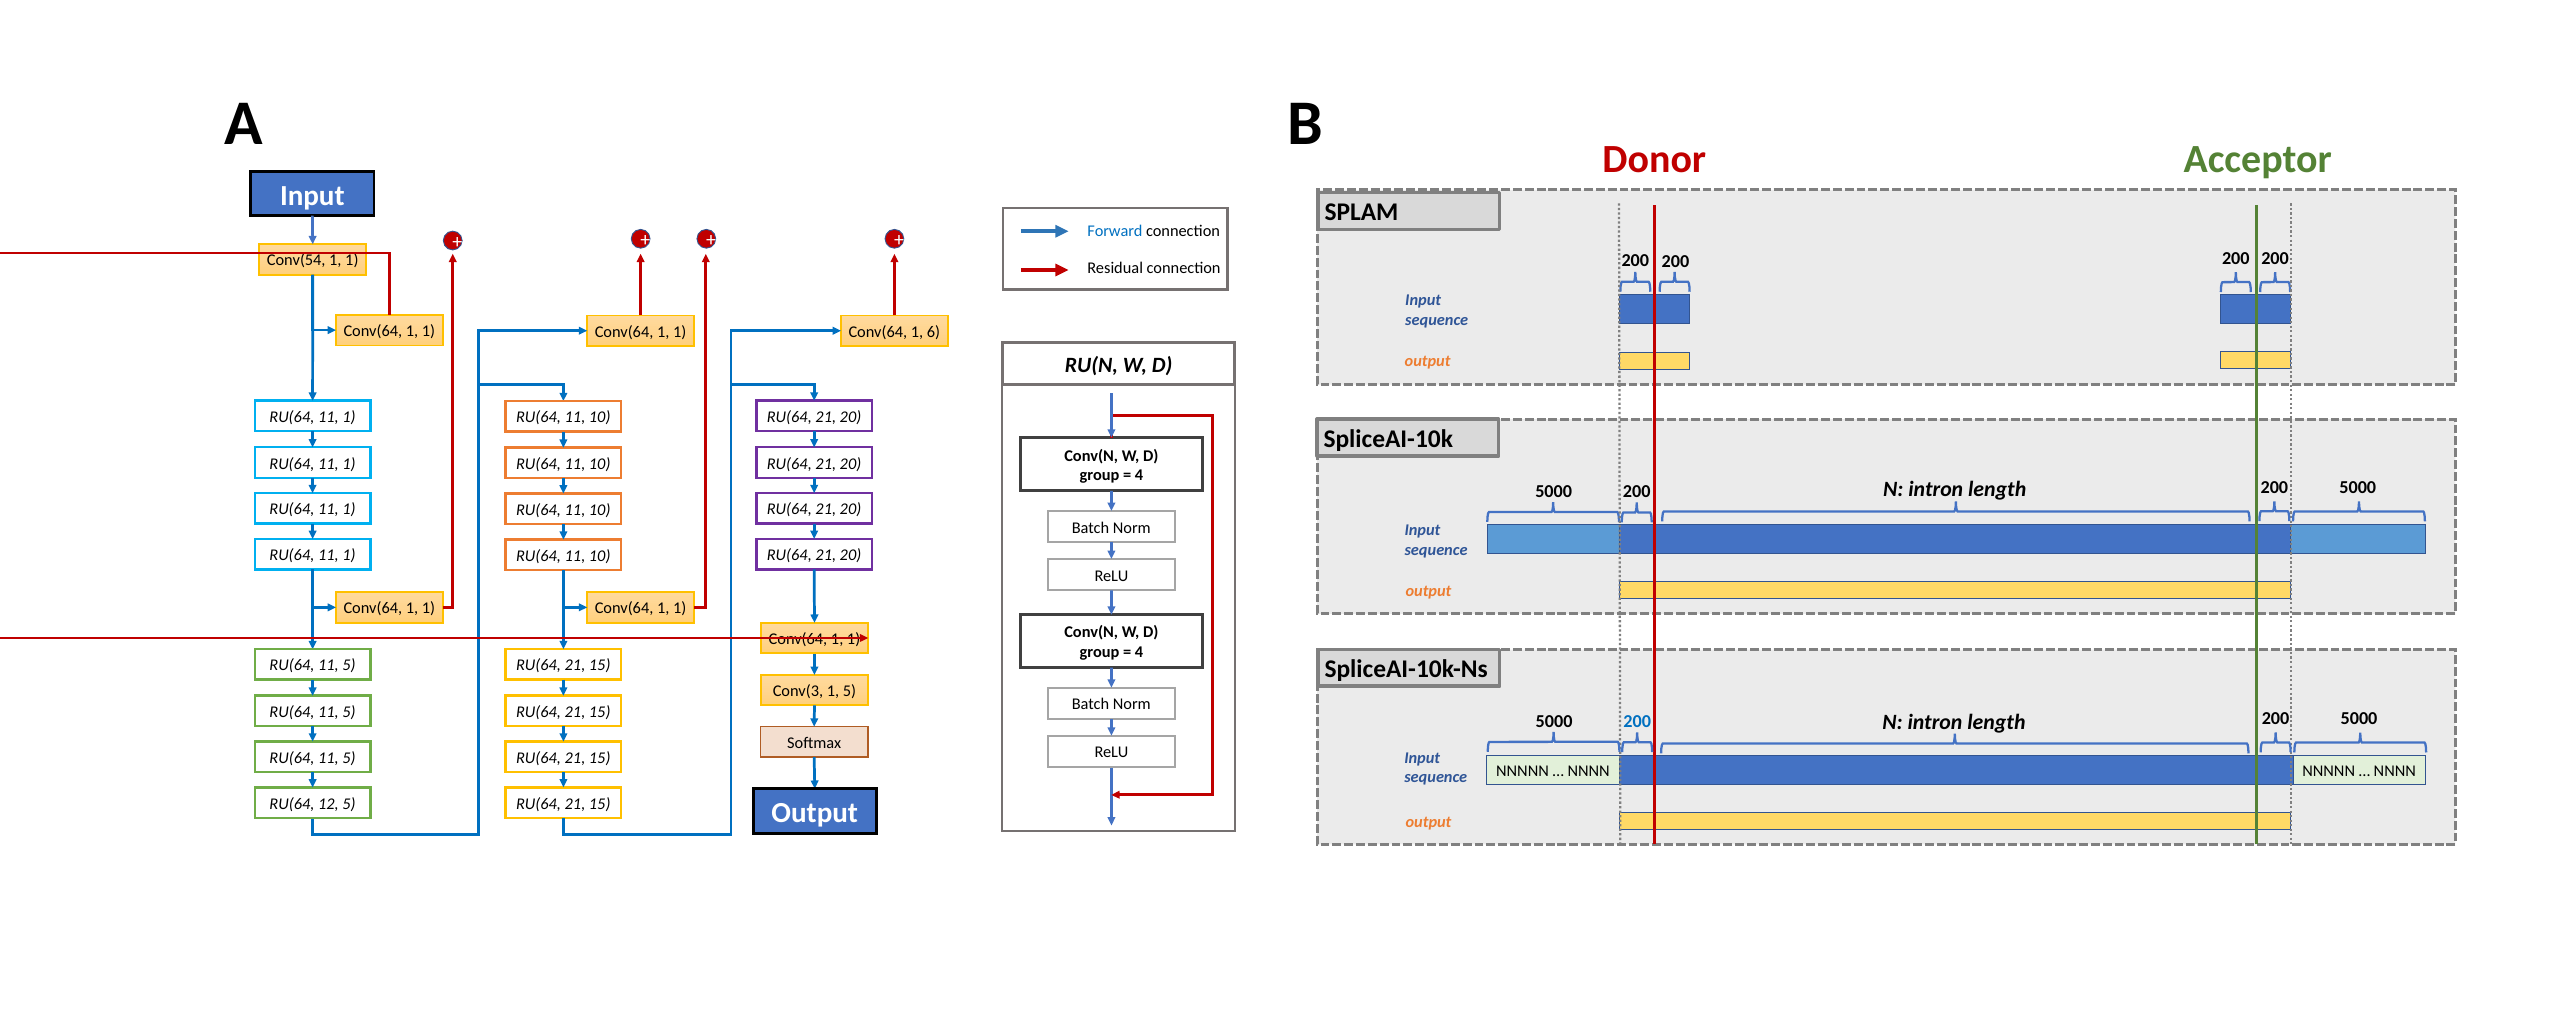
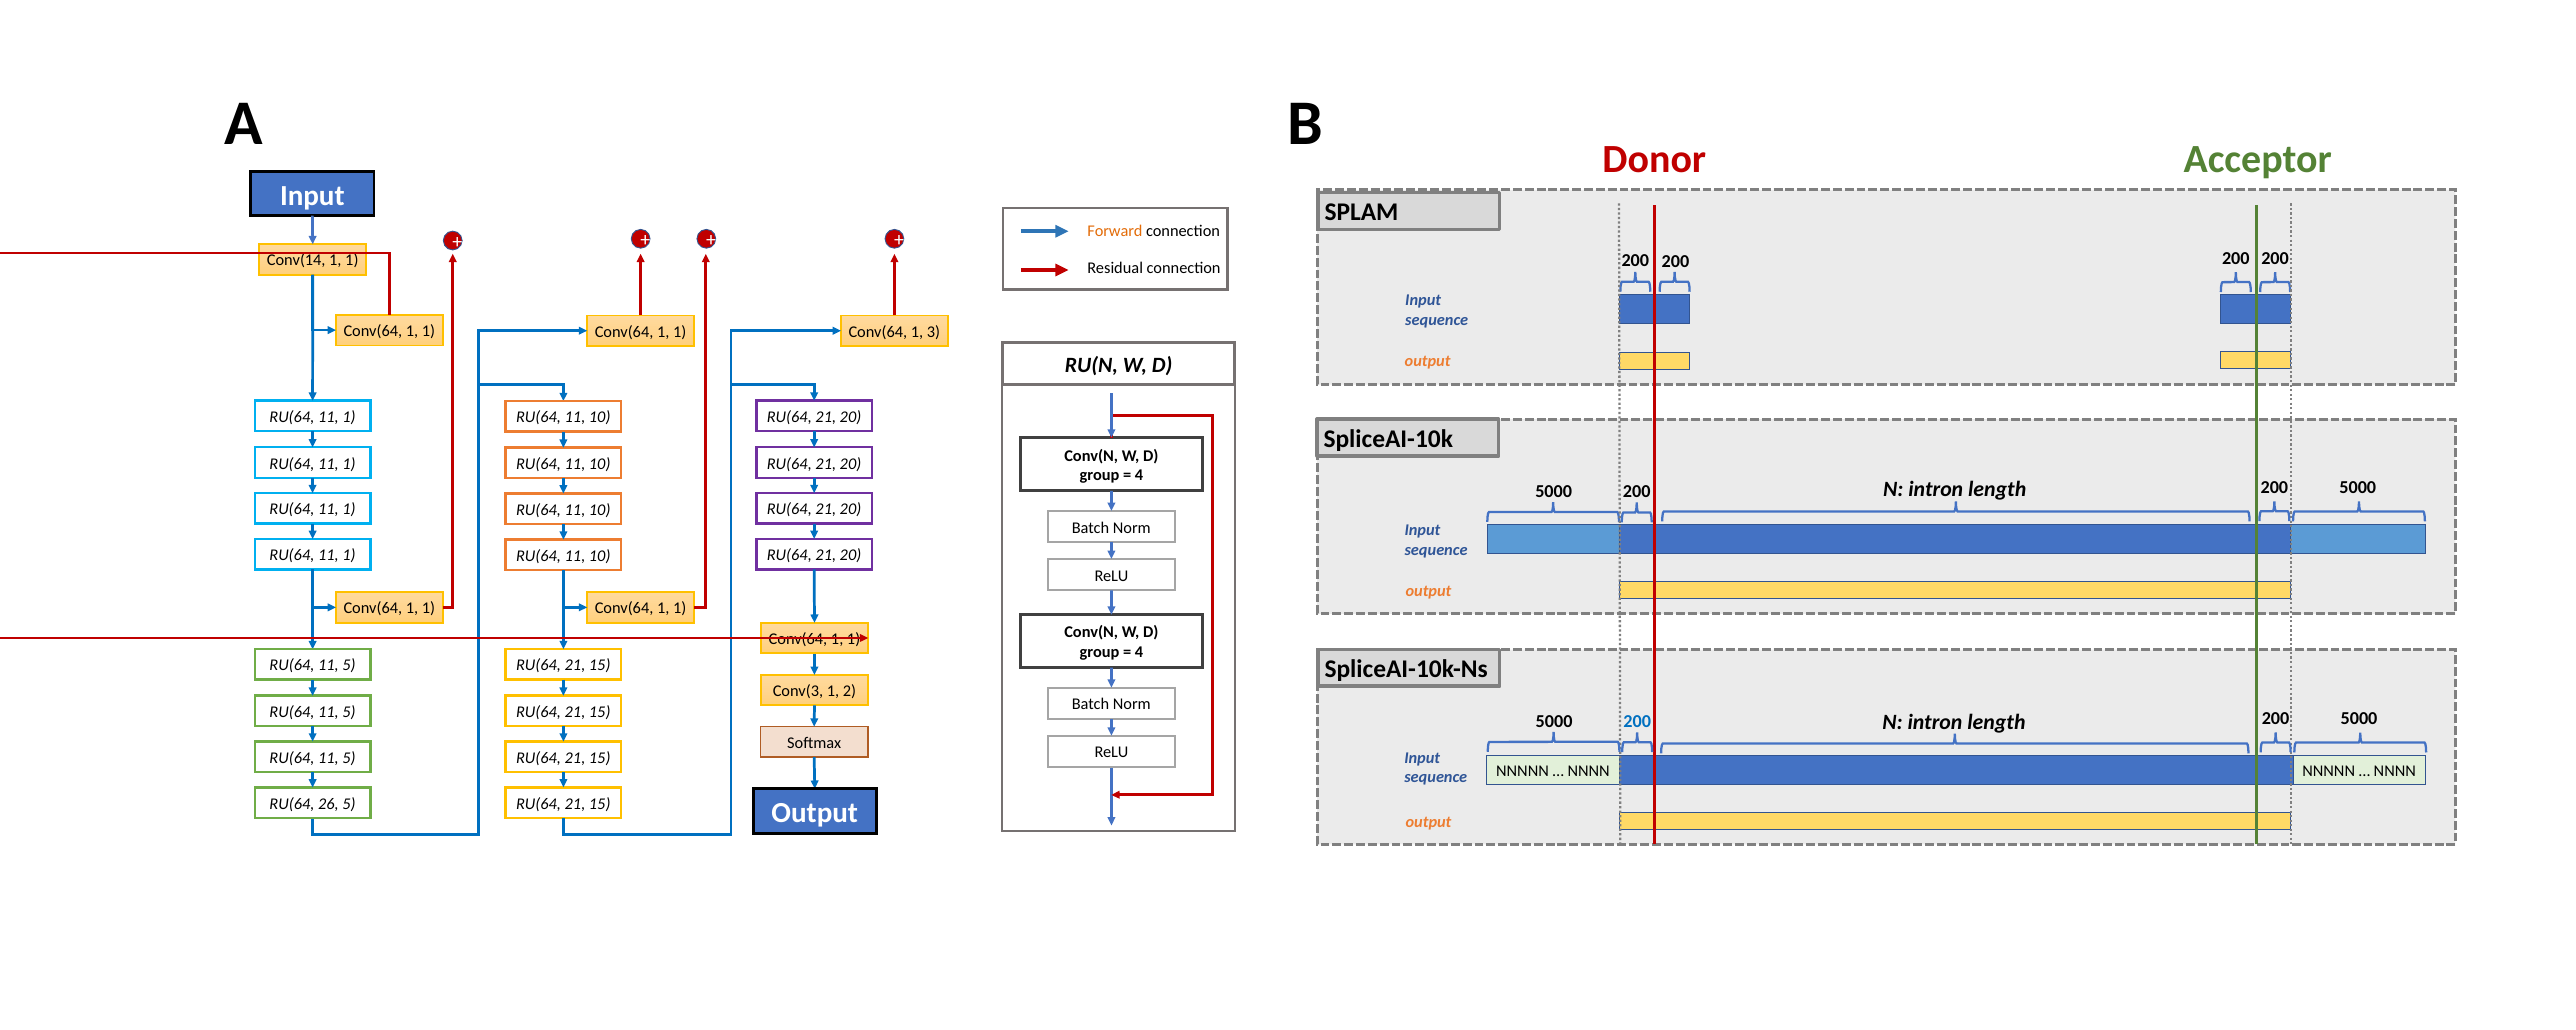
Forward colour: blue -> orange (1115, 231)
Conv(54: Conv(54 -> Conv(14 (296, 261)
6: 6 -> 3 (934, 332)
5: 5 -> 2 (849, 691)
12: 12 -> 26 (328, 804)
